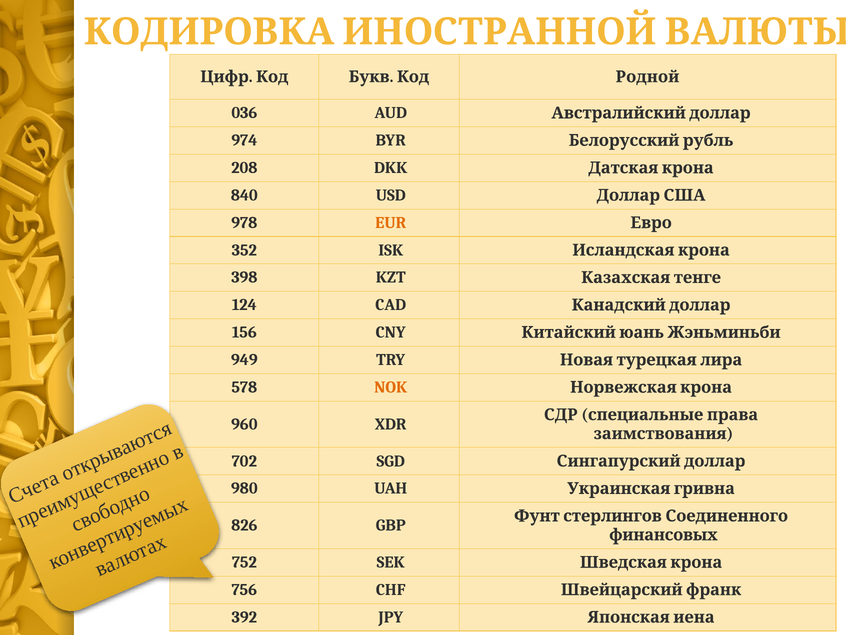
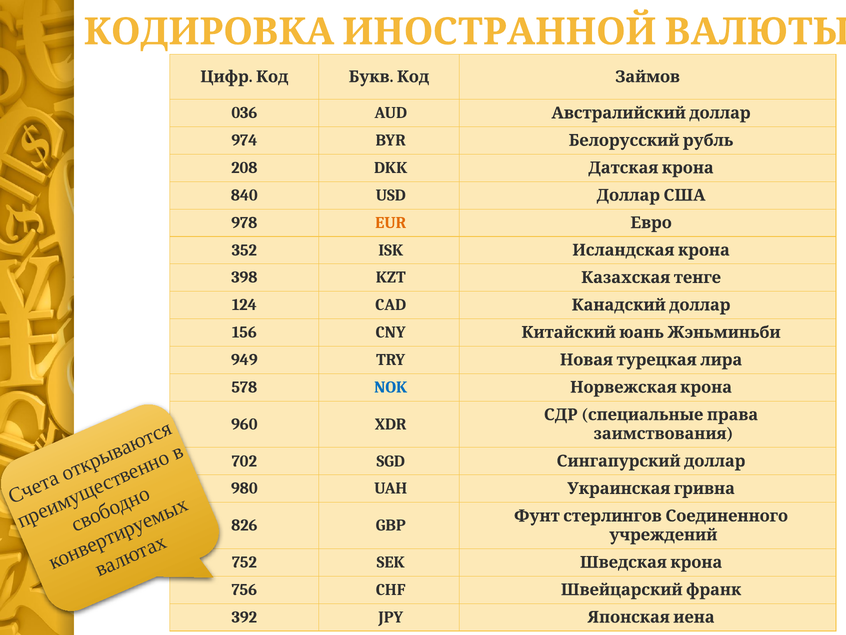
Родной: Родной -> Займов (648, 77)
NOK colour: orange -> blue (391, 387)
финансовых: финансовых -> учреждений (663, 534)
